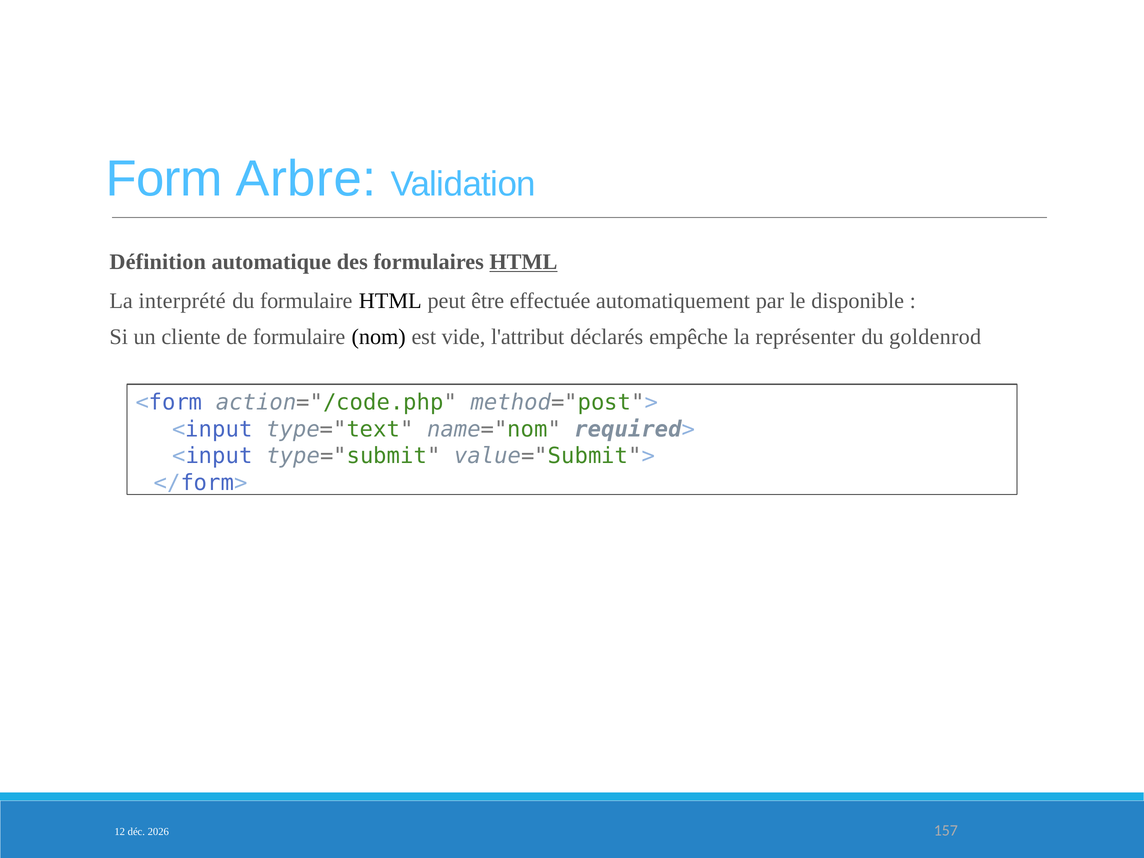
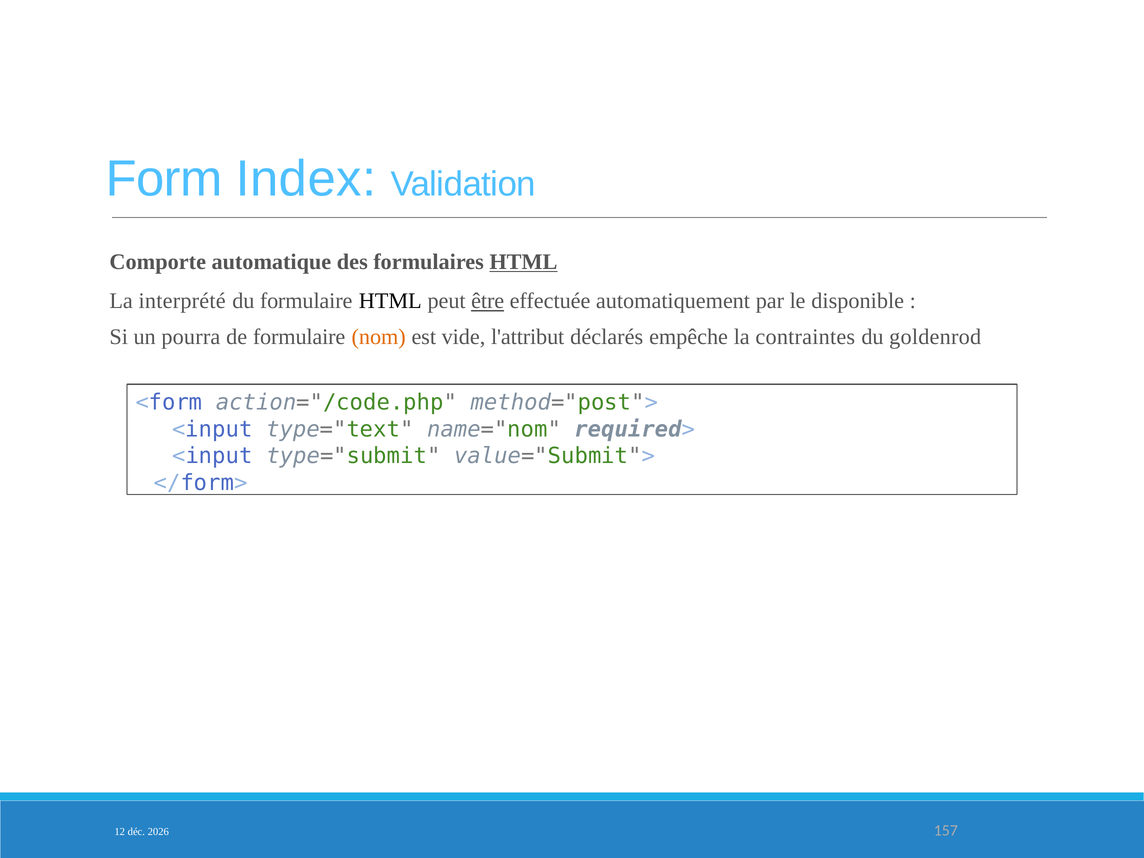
Arbre: Arbre -> Index (306, 179)
Définition: Définition -> Comporte (158, 262)
être underline: none -> present (488, 301)
cliente: cliente -> pourra (191, 337)
nom colour: black -> orange (379, 337)
représenter: représenter -> contraintes (805, 337)
